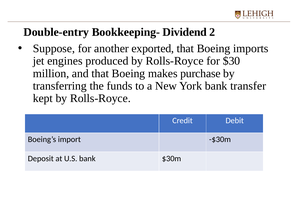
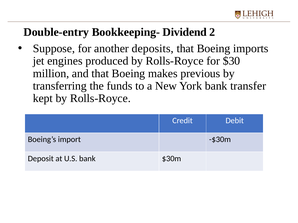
exported: exported -> deposits (153, 49)
purchase: purchase -> previous (200, 74)
